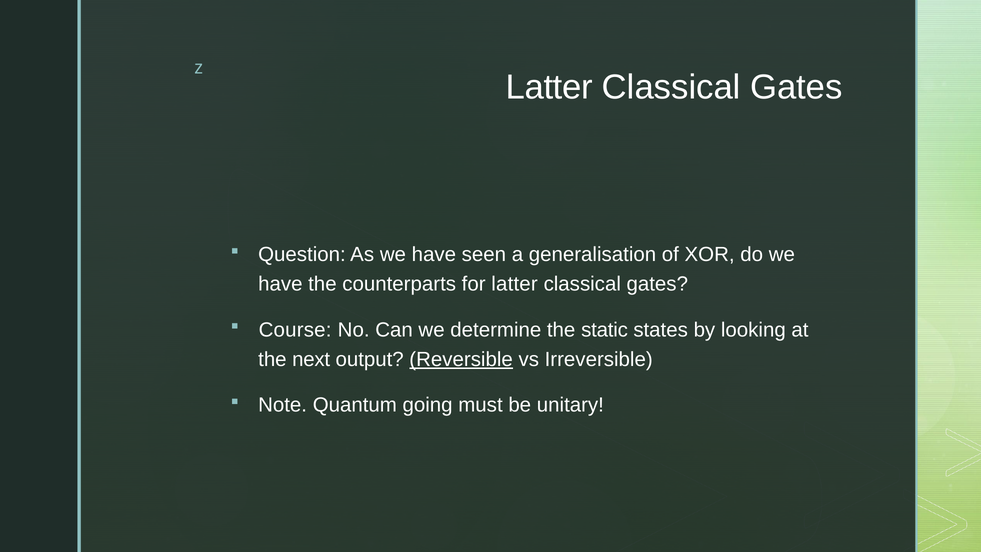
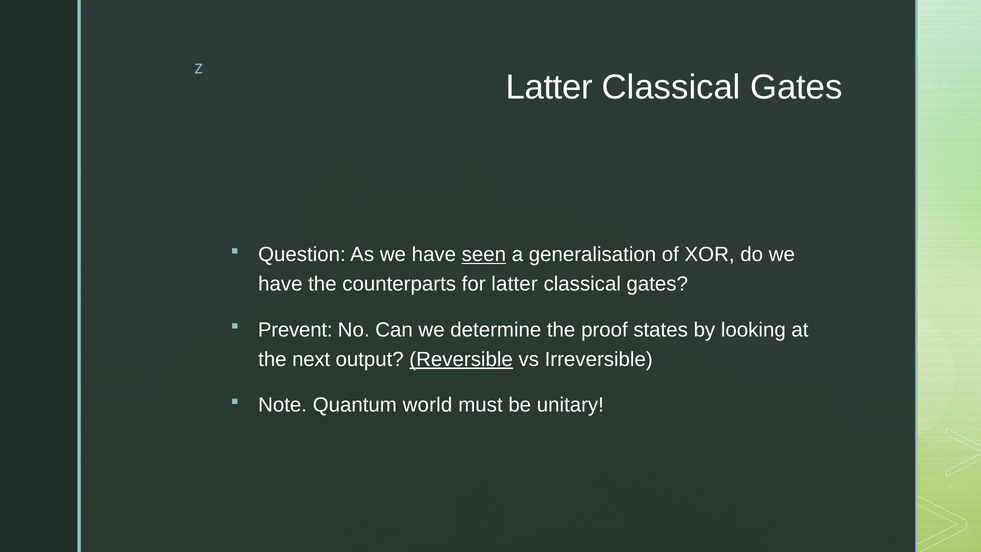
seen underline: none -> present (484, 255)
Course: Course -> Prevent (295, 330)
static: static -> proof (604, 330)
going: going -> world (427, 405)
